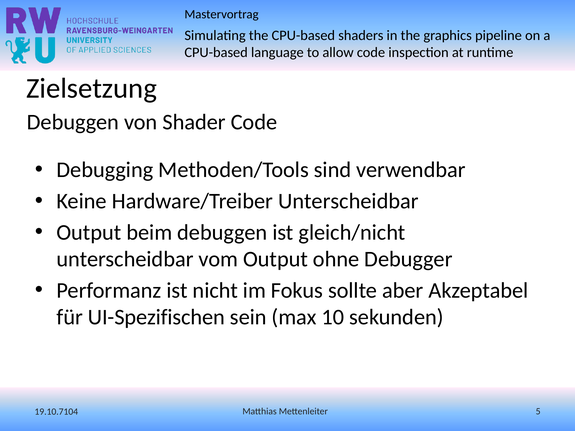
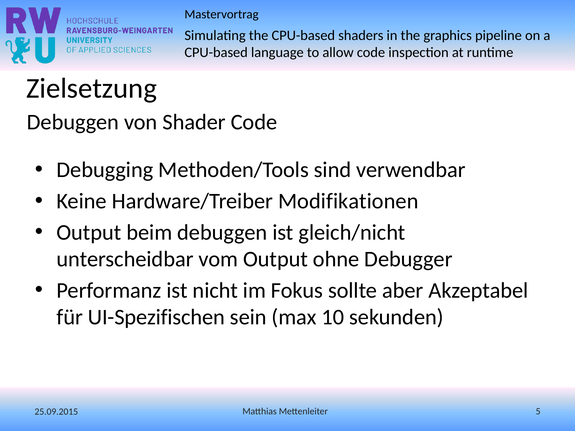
Hardware/Treiber Unterscheidbar: Unterscheidbar -> Modifikationen (348, 201)
19.10.7104: 19.10.7104 -> 25.09.2015 (56, 412)
